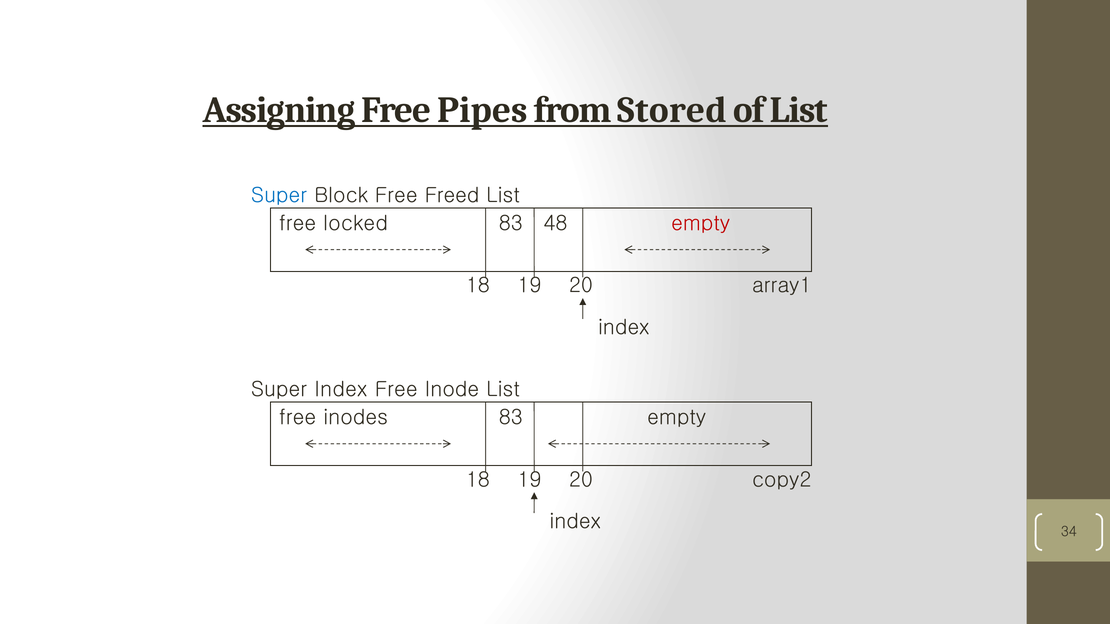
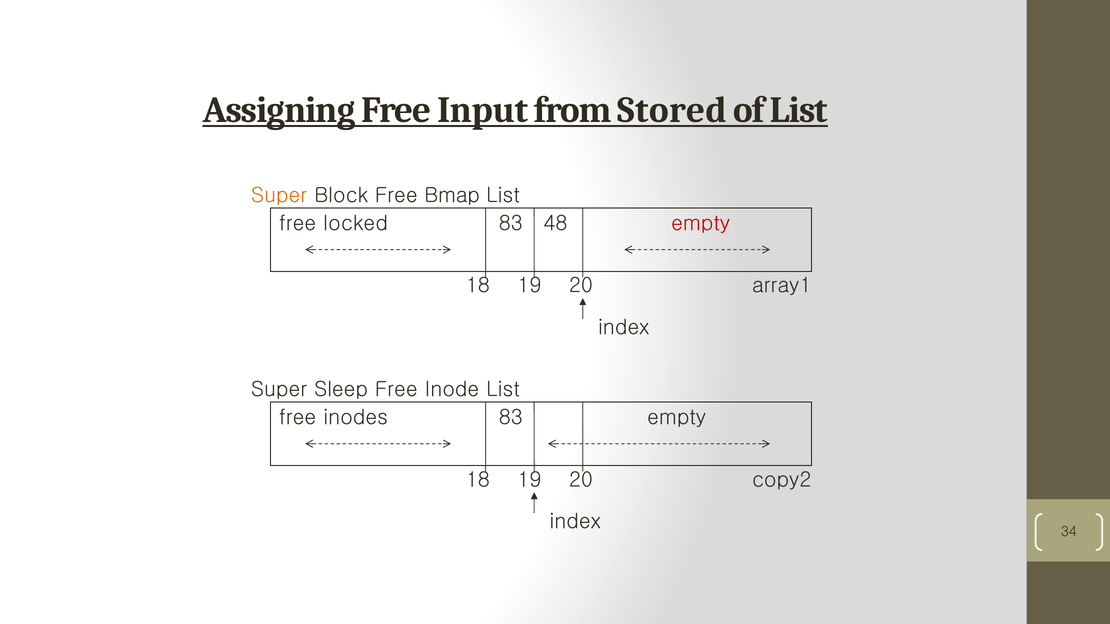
Pipes: Pipes -> Input (483, 110)
Super colour: blue -> orange (279, 196)
Freed: Freed -> Bmap (452, 196)
Super Index: Index -> Sleep (341, 390)
